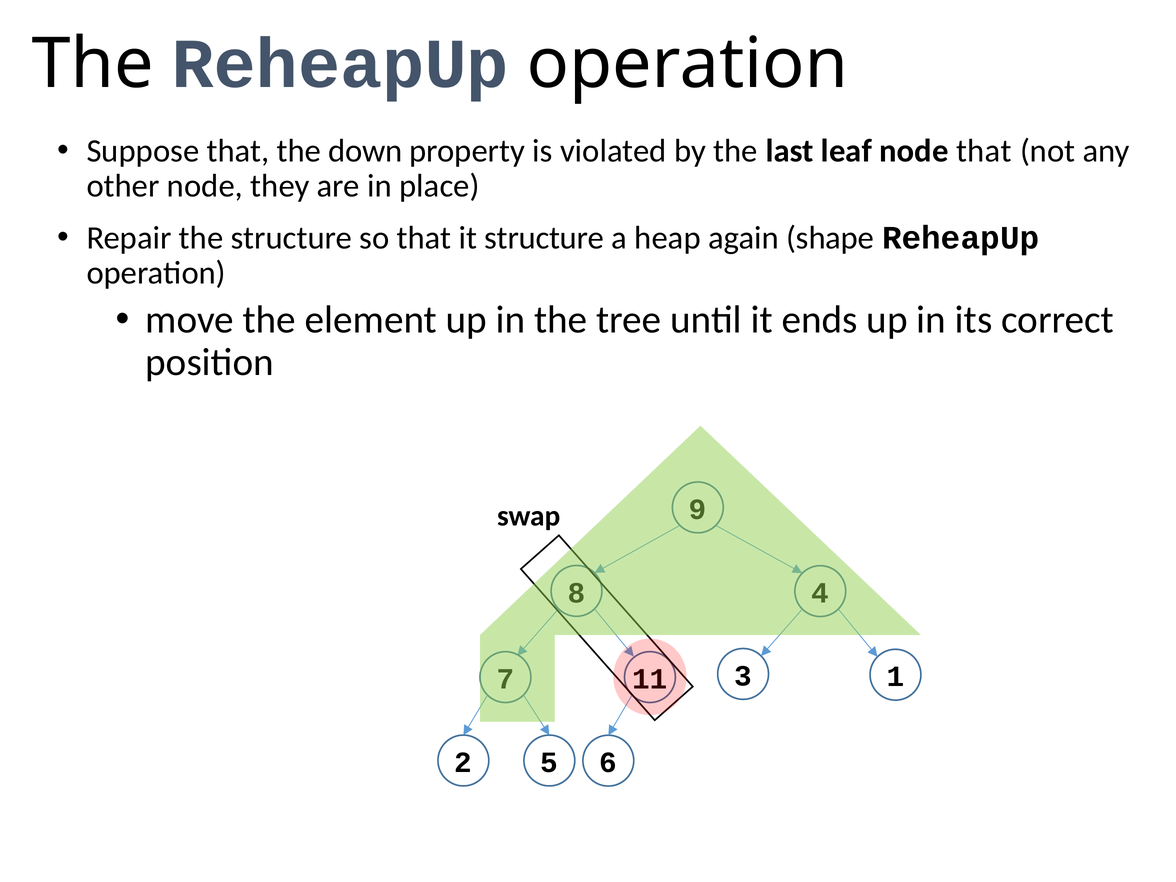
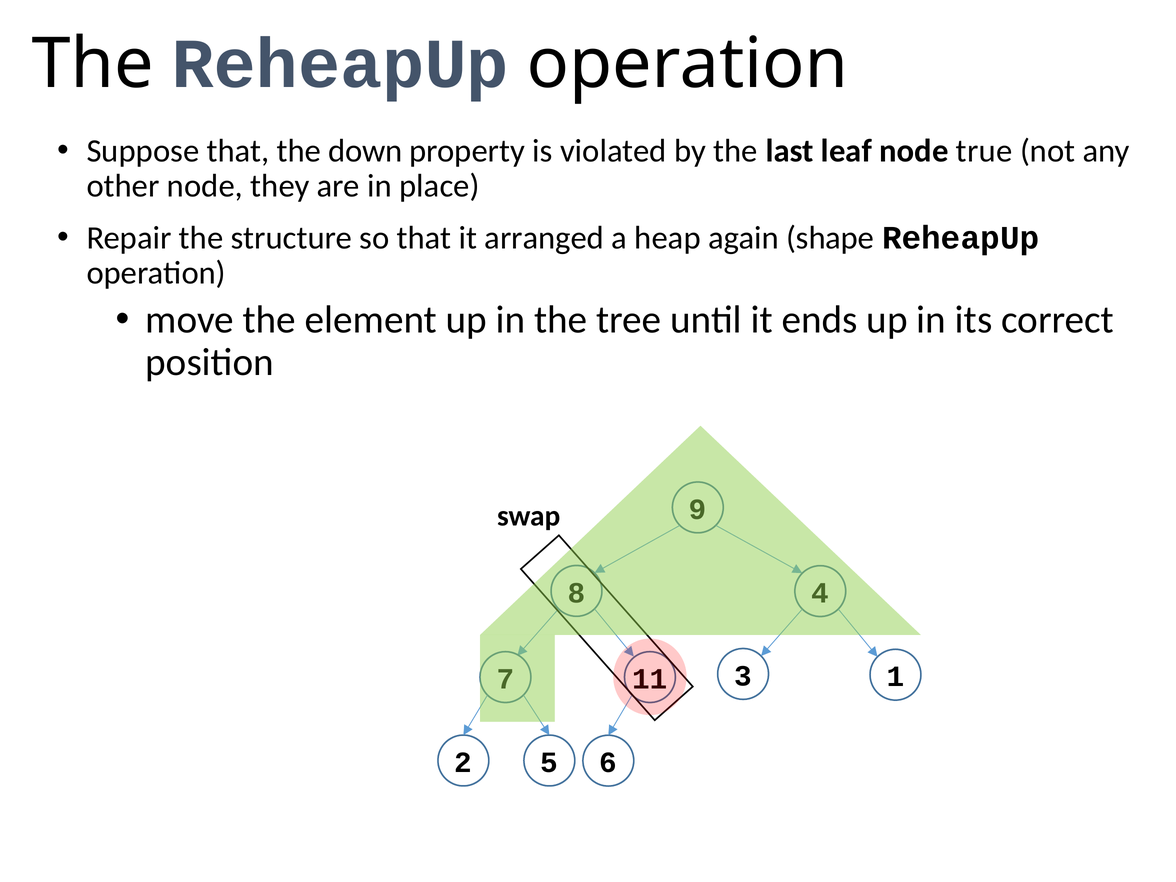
node that: that -> true (984, 151)
it structure: structure -> arranged (544, 238)
